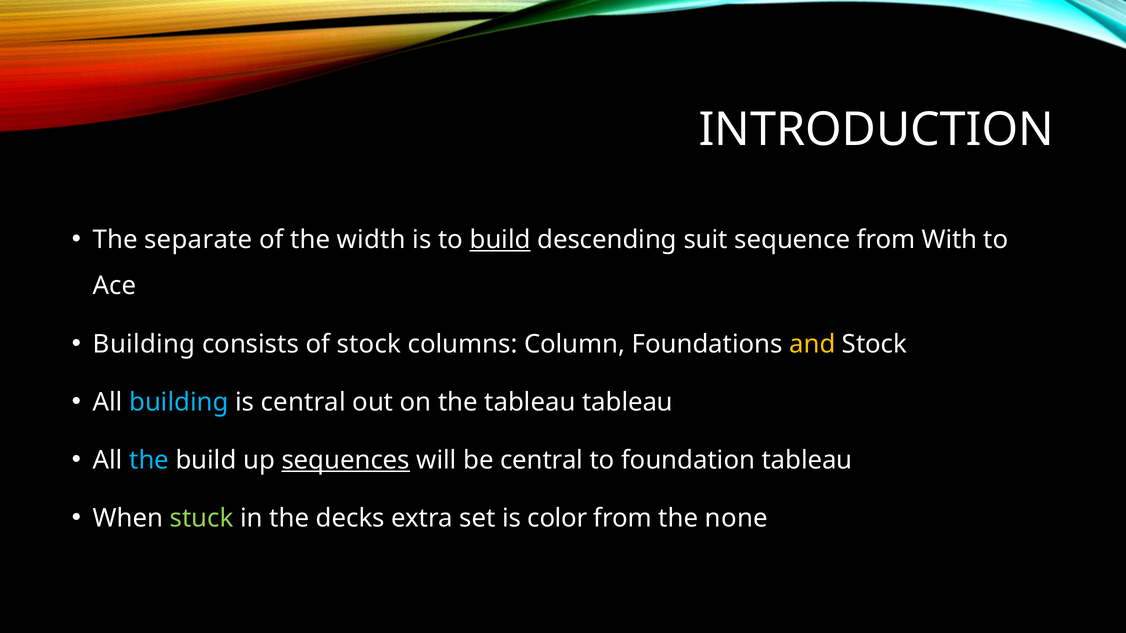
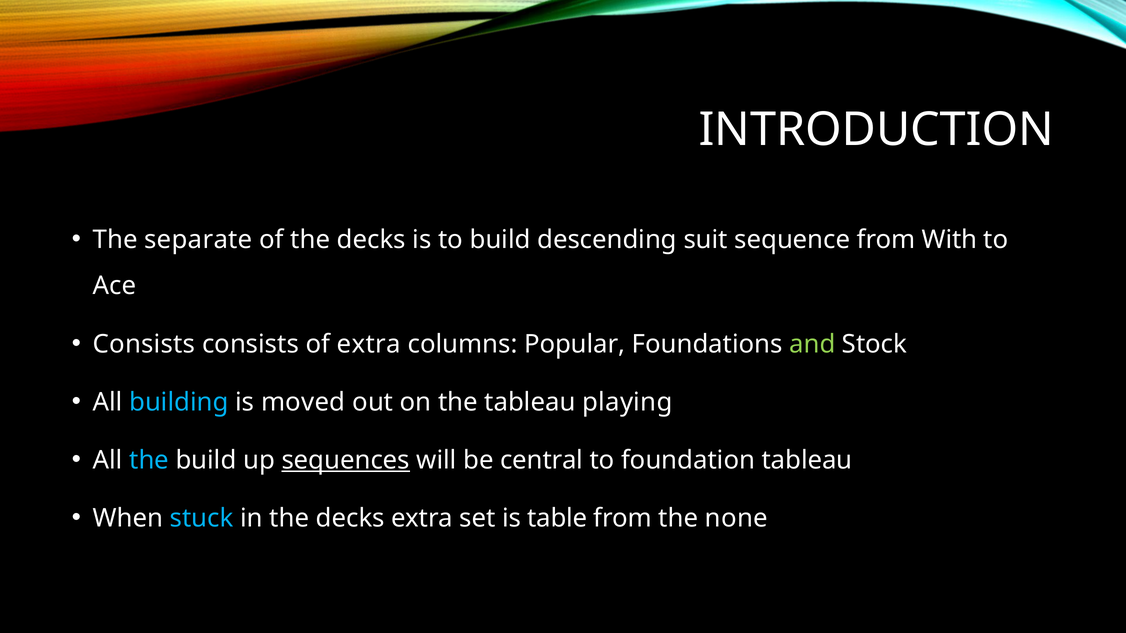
of the width: width -> decks (371, 240)
build underline: present -> none (500, 240)
Building: Building -> Consists (144, 344)
of stock: stock -> extra (369, 344)
Column: Column -> Popular (575, 344)
and colour: yellow -> light green (812, 344)
is central: central -> moved (303, 402)
tableau tableau: tableau -> playing (627, 402)
stuck colour: light green -> light blue (202, 519)
color: color -> table (557, 519)
